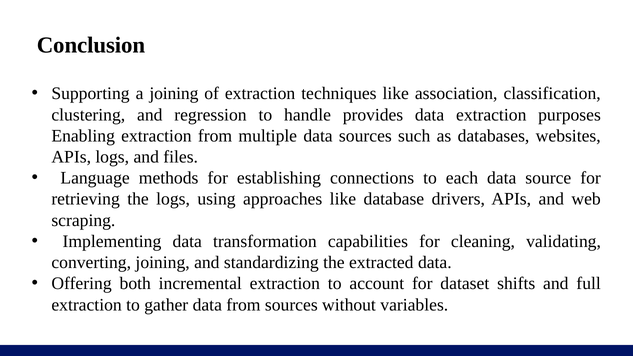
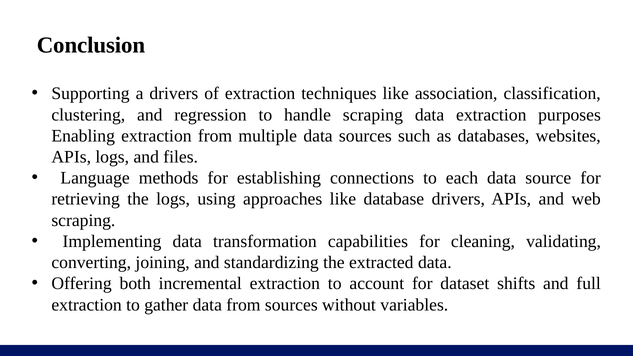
a joining: joining -> drivers (174, 94)
handle provides: provides -> scraping (373, 115)
